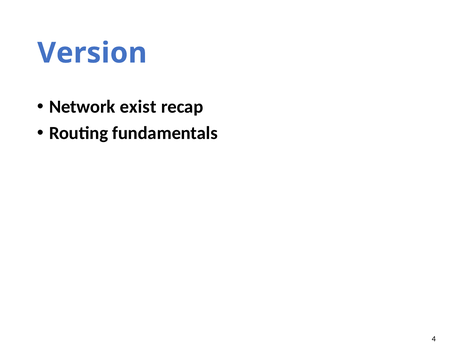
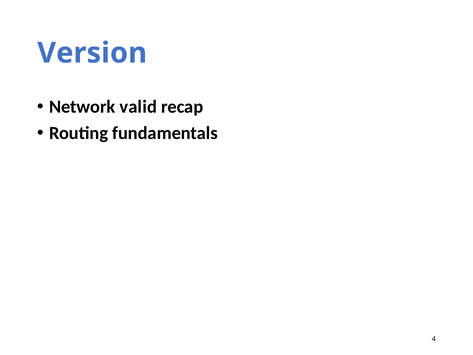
exist: exist -> valid (138, 107)
